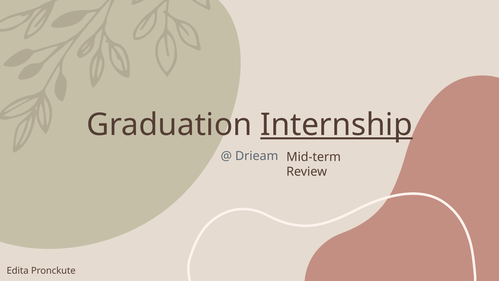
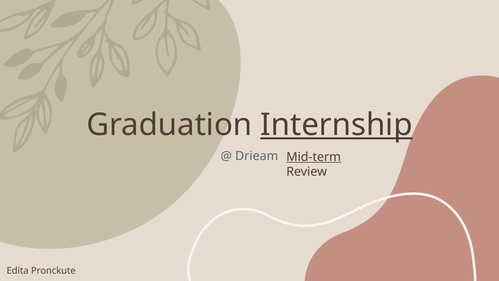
Mid-term underline: none -> present (314, 157)
